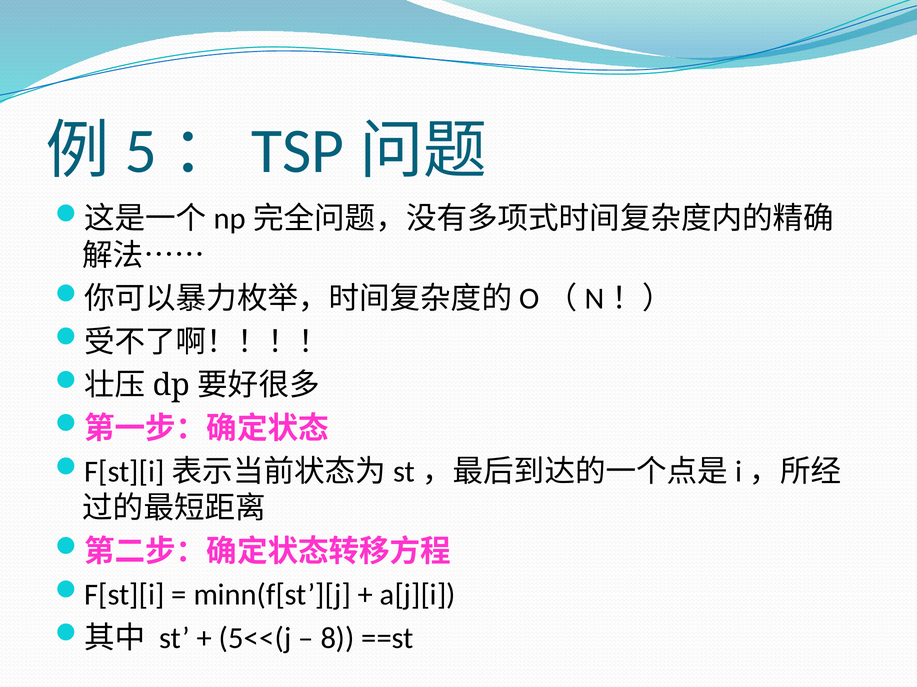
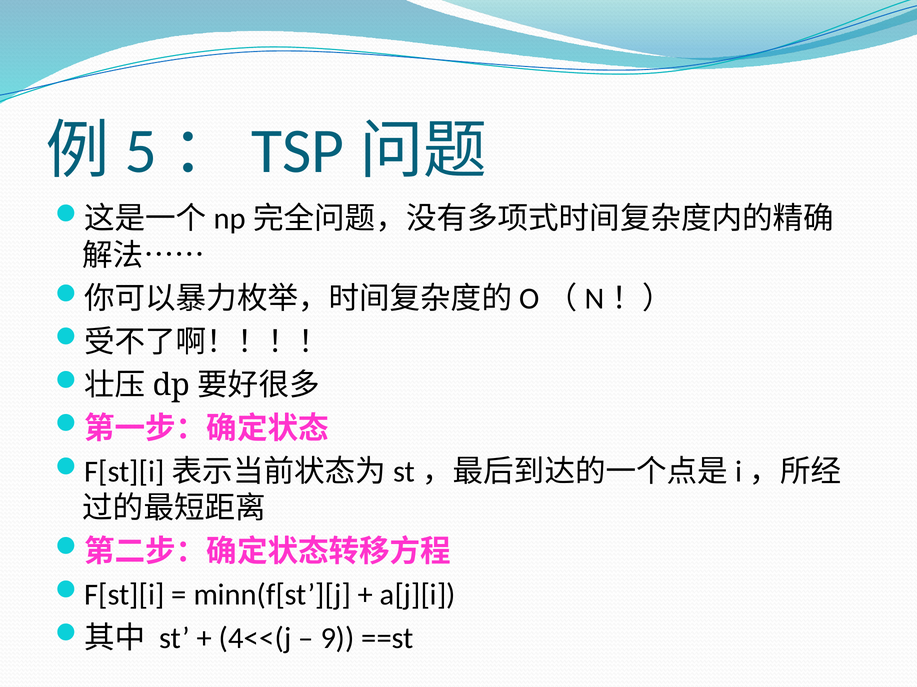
5<<(j: 5<<(j -> 4<<(j (255, 639)
8: 8 -> 9 (338, 639)
